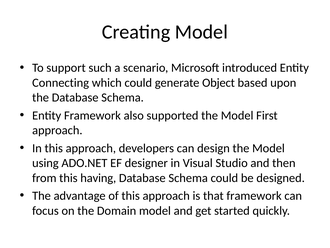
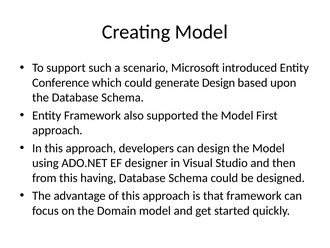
Connecting: Connecting -> Conference (61, 83)
generate Object: Object -> Design (219, 83)
